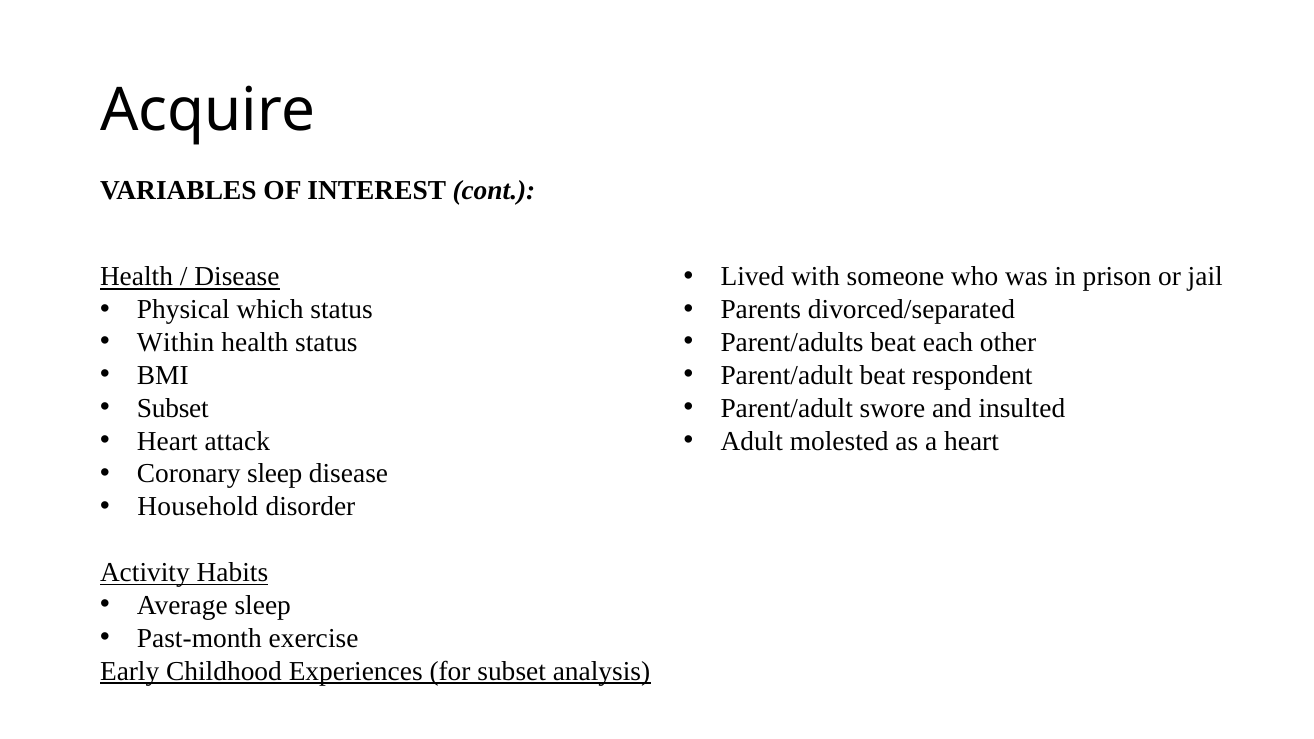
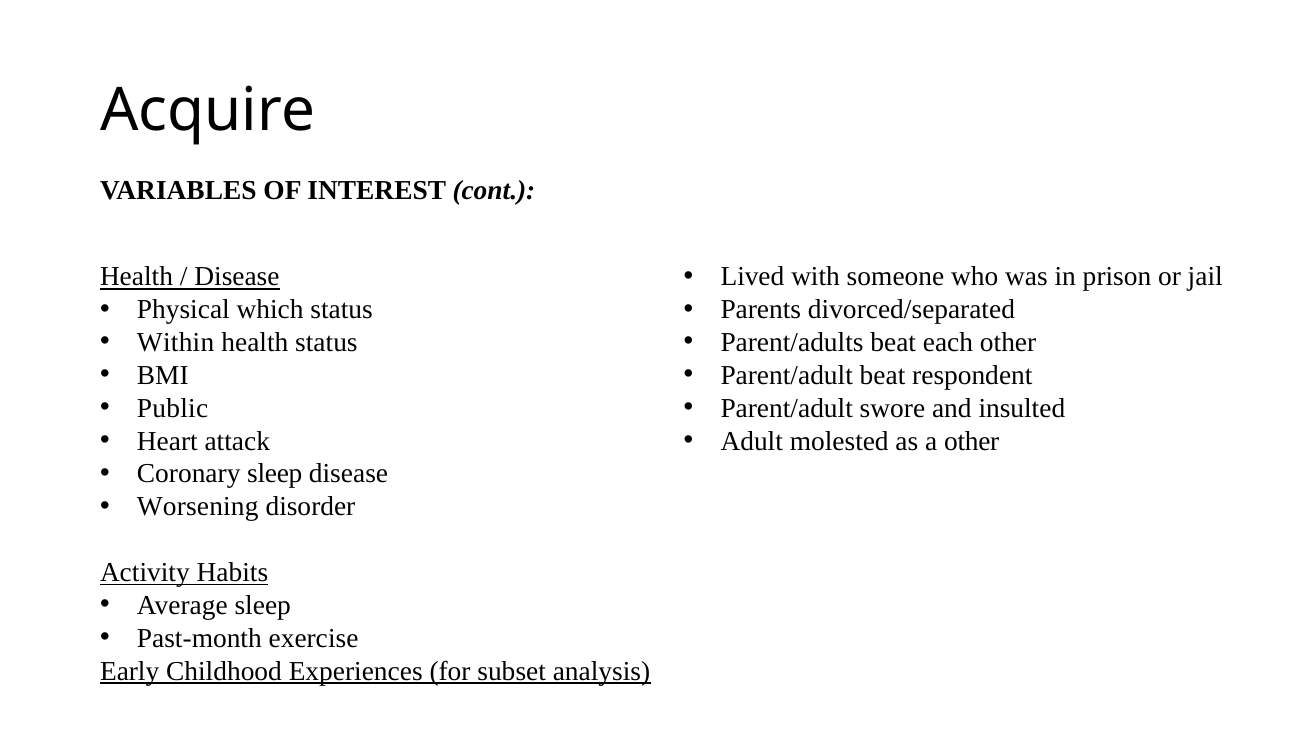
Subset: Subset -> Public (173, 408)
a heart: heart -> other (972, 441)
Household: Household -> Worsening (198, 507)
